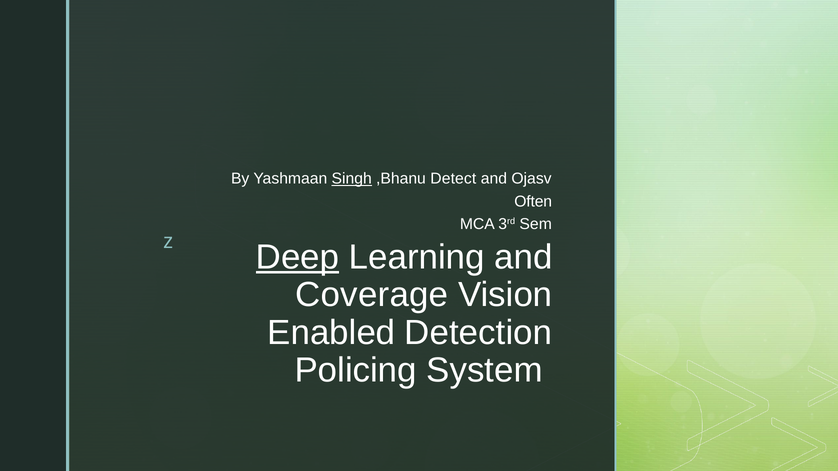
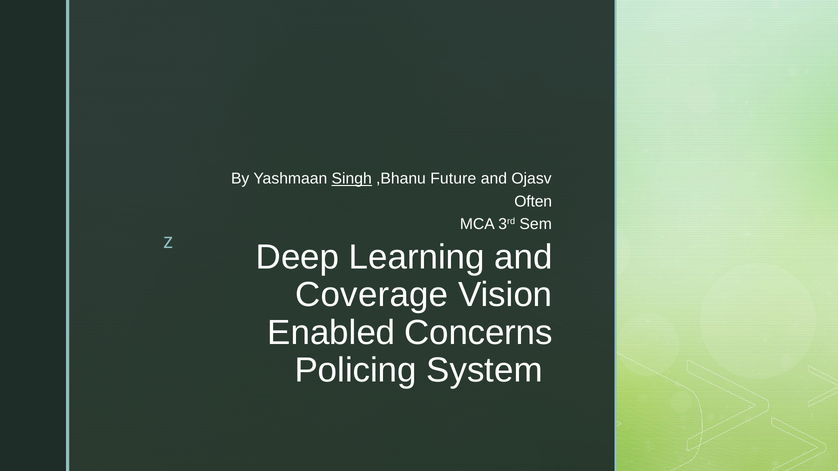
Detect: Detect -> Future (453, 179)
Deep underline: present -> none (298, 257)
Detection: Detection -> Concerns (478, 333)
